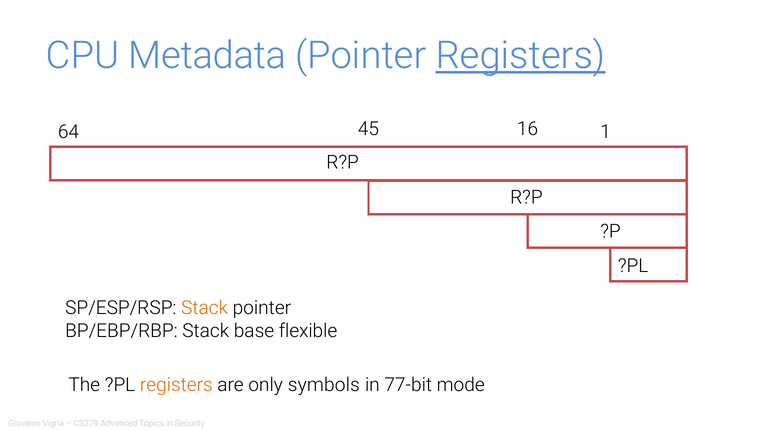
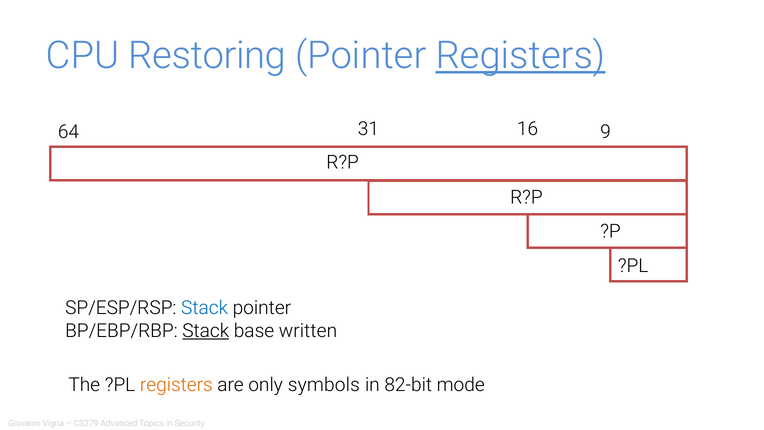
Metadata: Metadata -> Restoring (207, 56)
45: 45 -> 31 (368, 129)
1: 1 -> 9 (606, 132)
Stack colour: orange -> blue (205, 308)
Stack underline: none -> present (206, 331)
flexible: flexible -> written (308, 331)
77-bit: 77-bit -> 82-bit (408, 385)
